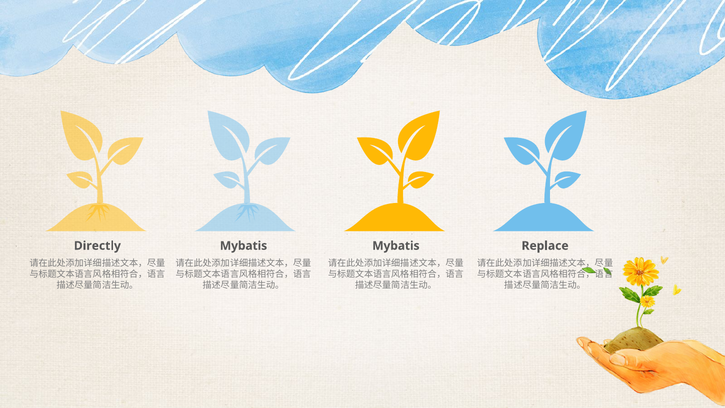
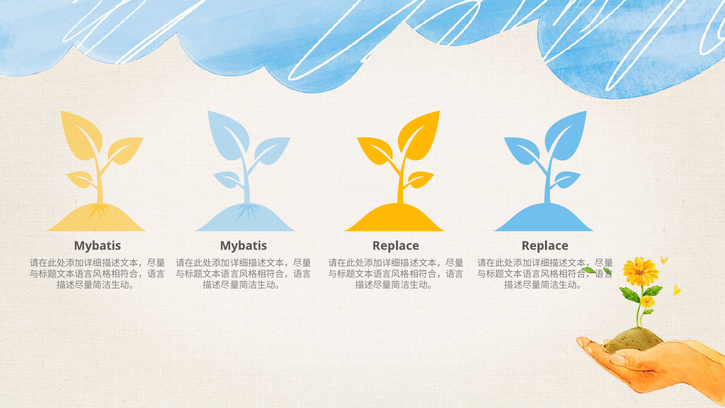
Directly: Directly -> Mybatis (97, 246)
Mybatis: Mybatis -> Replace (396, 246)
